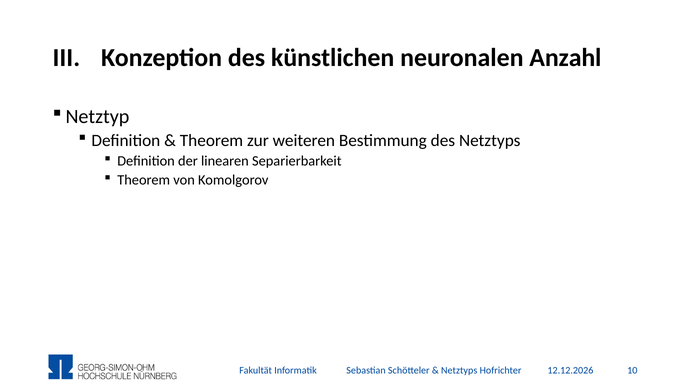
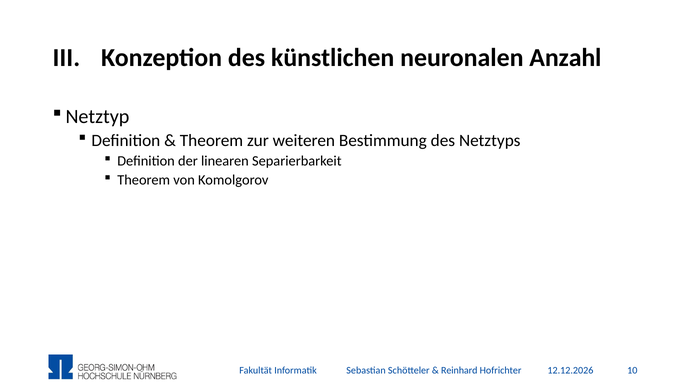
Netztyps: Netztyps -> Reinhard (459, 370)
